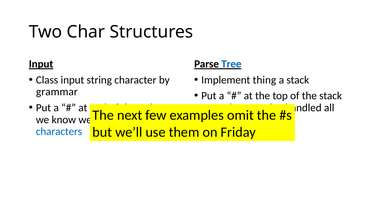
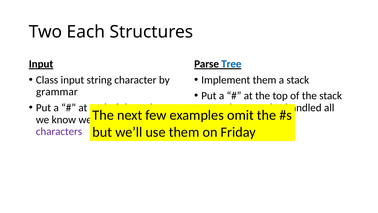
Char: Char -> Each (86, 32)
Implement thing: thing -> them (265, 80)
characters colour: blue -> purple (59, 131)
